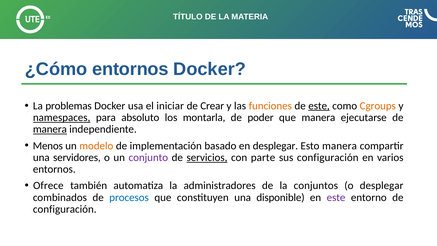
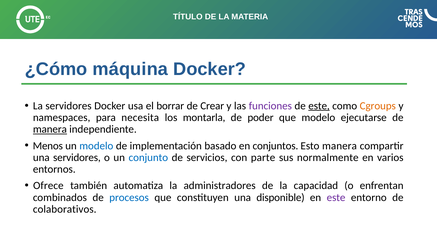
¿Cómo entornos: entornos -> máquina (130, 69)
La problemas: problemas -> servidores (69, 106)
iniciar: iniciar -> borrar (170, 106)
funciones colour: orange -> purple (270, 106)
namespaces underline: present -> none (62, 117)
absoluto: absoluto -> necesita (140, 117)
que manera: manera -> modelo (318, 117)
modelo colour: orange -> blue (96, 146)
en desplegar: desplegar -> conjuntos (275, 146)
conjunto colour: purple -> blue (148, 157)
servicios underline: present -> none (207, 157)
sus configuración: configuración -> normalmente (328, 157)
conjuntos: conjuntos -> capacidad (316, 186)
o desplegar: desplegar -> enfrentan (382, 186)
configuración: configuración -> colaborativos (65, 209)
